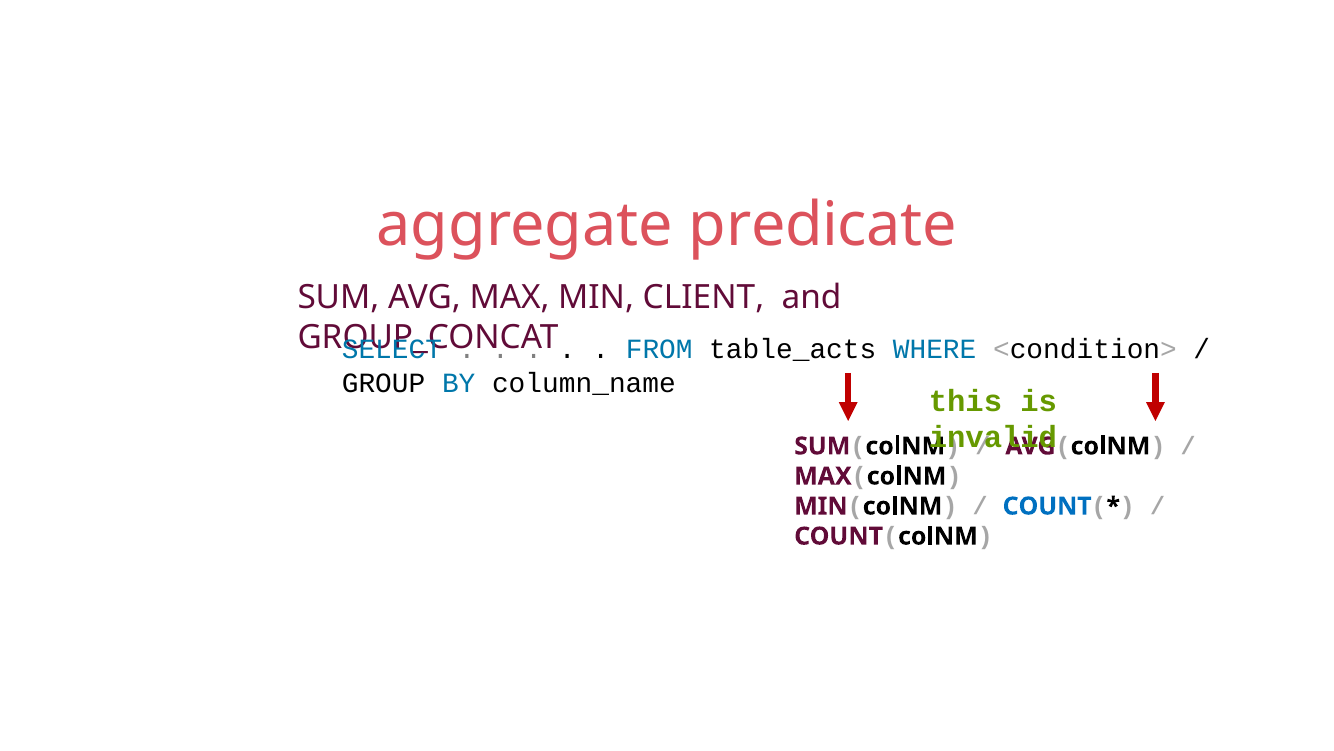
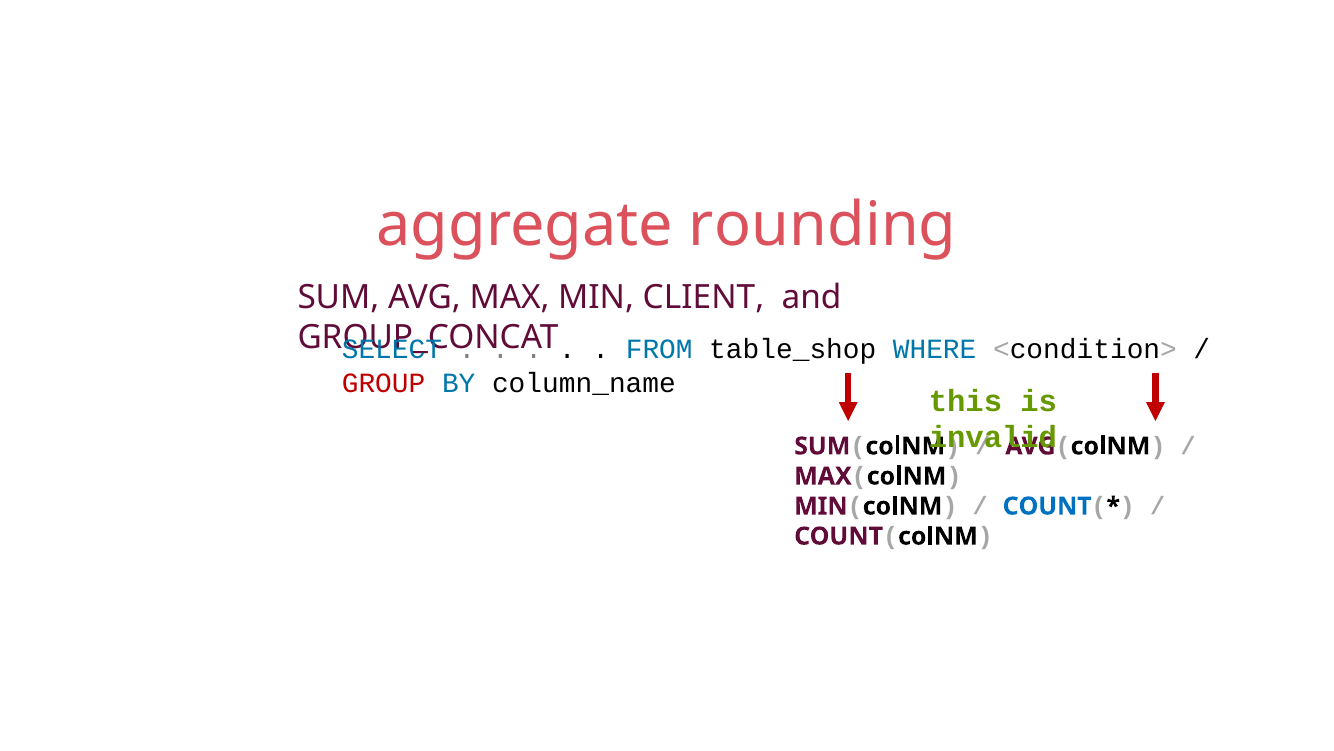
predicate: predicate -> rounding (823, 225)
table_acts: table_acts -> table_shop (793, 350)
GROUP colour: black -> red (384, 383)
